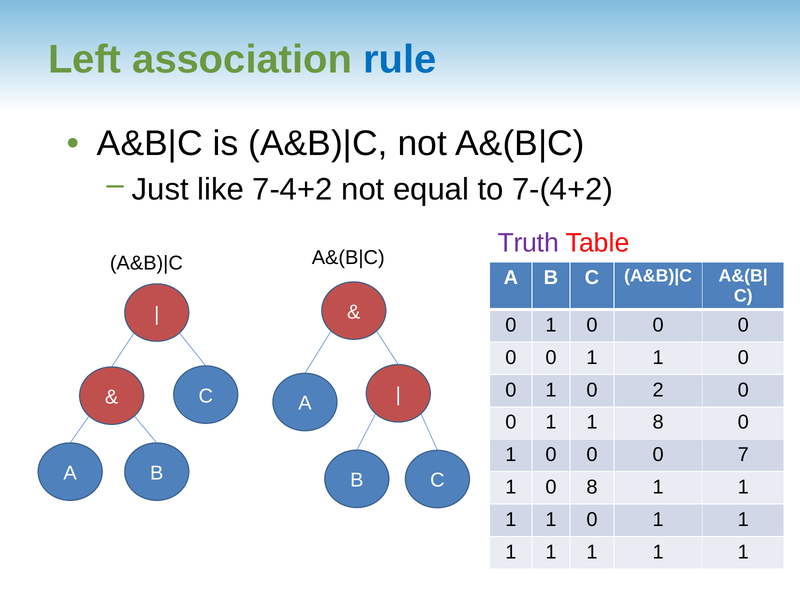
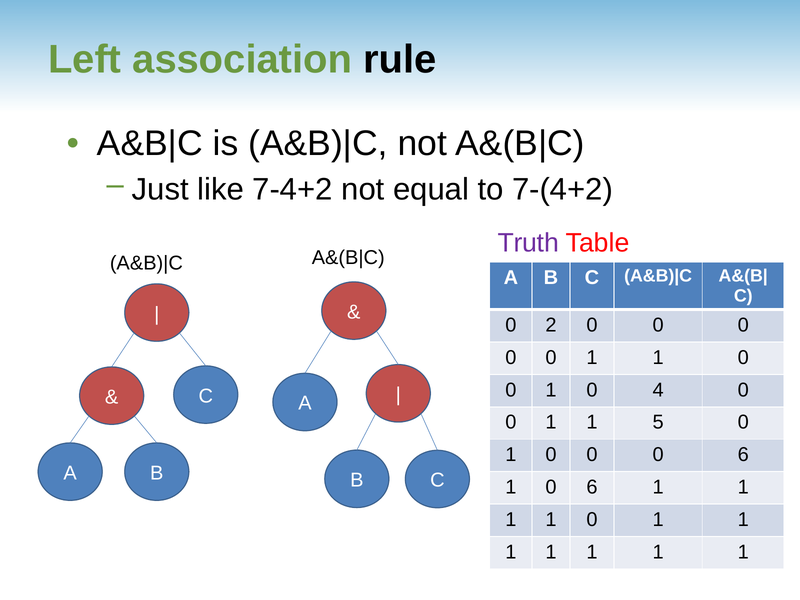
rule colour: blue -> black (400, 59)
1: 1 -> 2 (551, 325)
2: 2 -> 4 (658, 390)
1 8: 8 -> 5 (658, 422)
0 0 7: 7 -> 6 (743, 455)
1 0 8: 8 -> 6 (592, 487)
